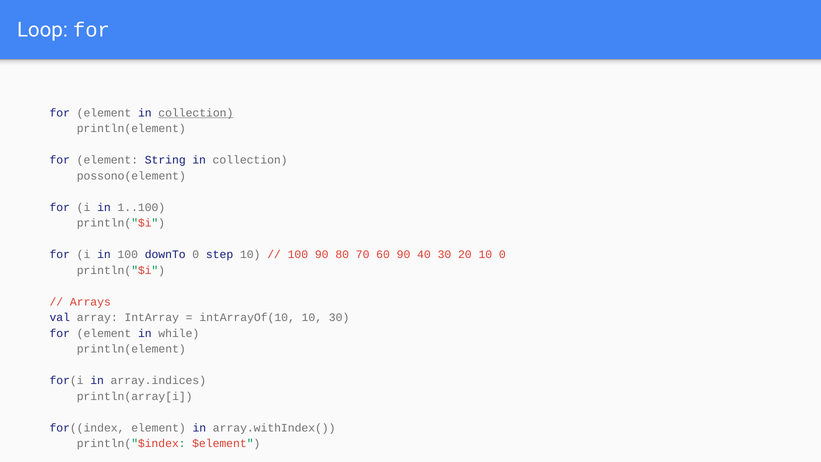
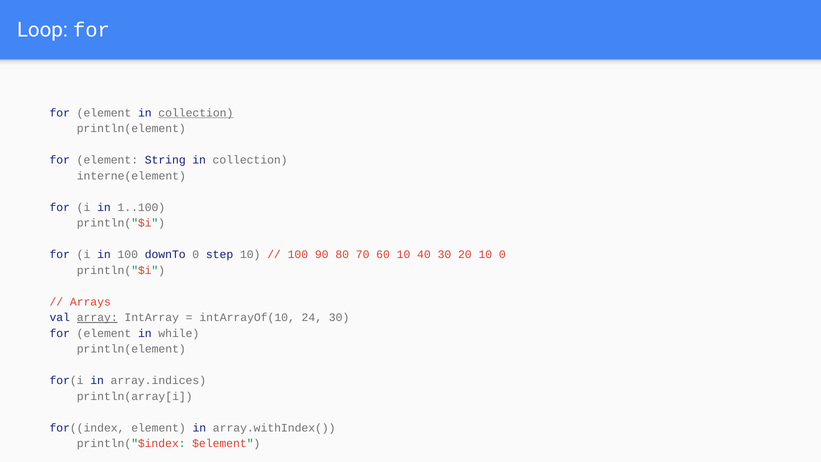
possono(element: possono(element -> interne(element (131, 176)
60 90: 90 -> 10 (404, 255)
array underline: none -> present (97, 318)
intArrayOf(10 10: 10 -> 24 (312, 318)
